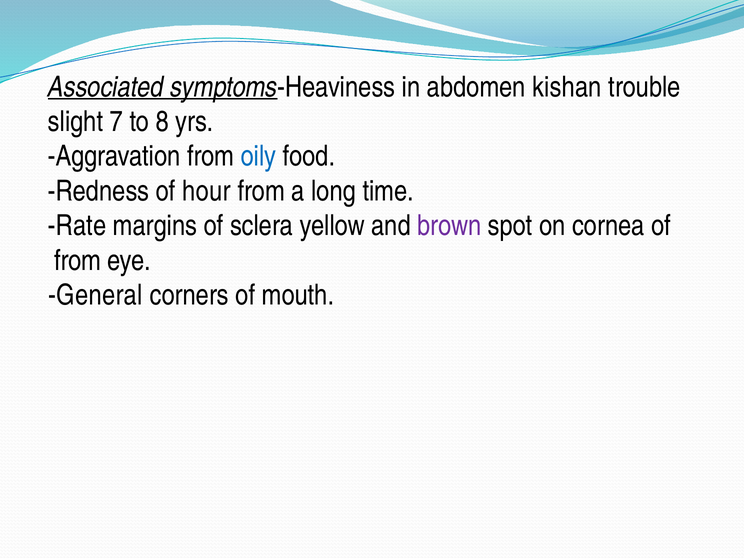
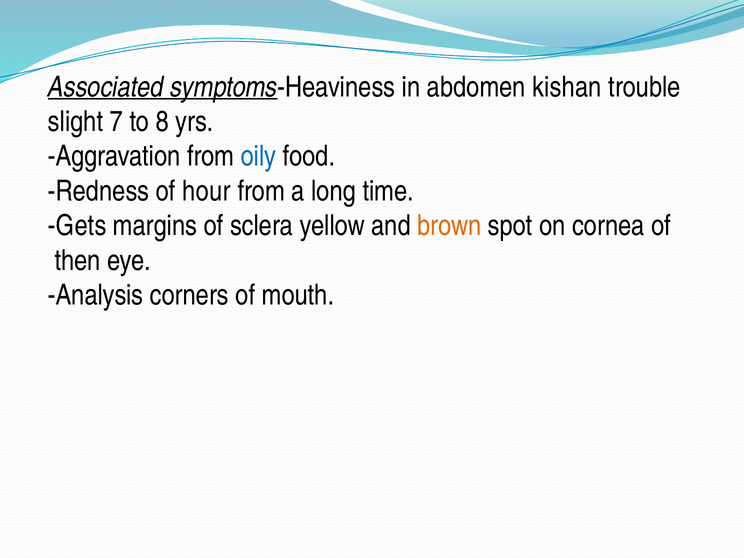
Rate: Rate -> Gets (77, 226)
brown colour: purple -> orange (449, 226)
from: from -> then (78, 261)
General: General -> Analysis (96, 295)
